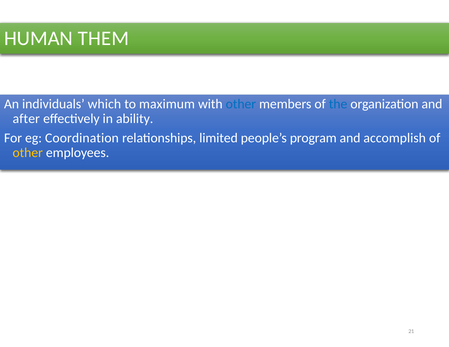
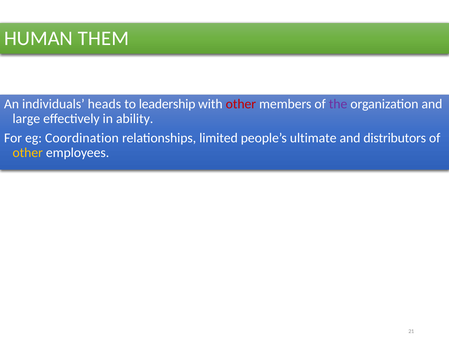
which: which -> heads (104, 104)
maximum: maximum -> leadership (167, 104)
other colour: blue -> red (241, 104)
the colour: blue -> purple (338, 104)
after: after -> large (26, 119)
program: program -> ultimate (313, 138)
accomplish: accomplish -> distributors (395, 138)
